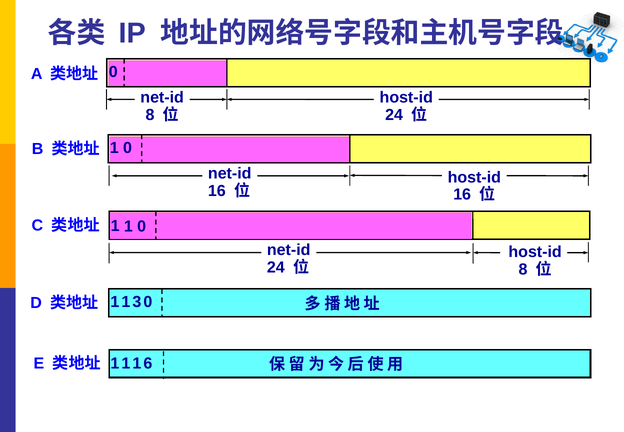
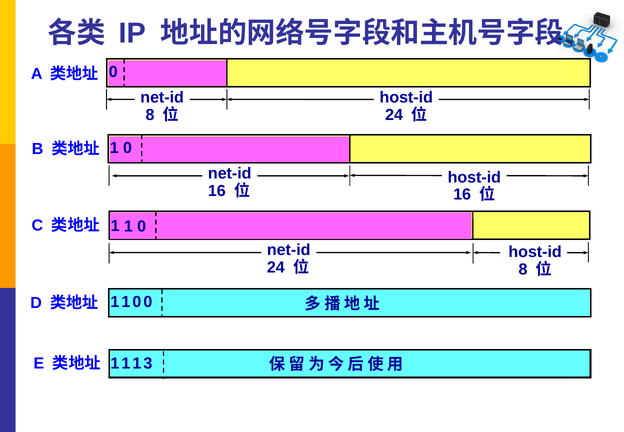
1 3: 3 -> 0 (137, 302)
6: 6 -> 3 (148, 363)
